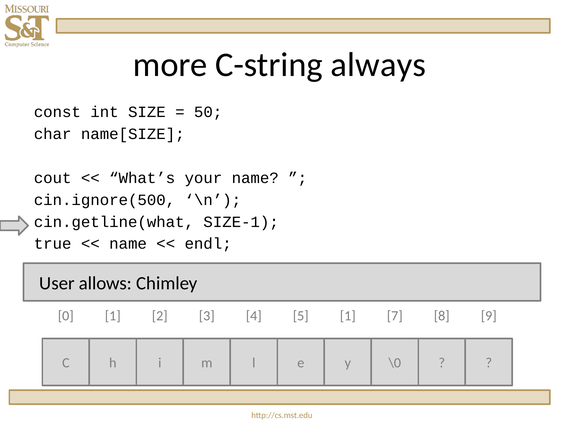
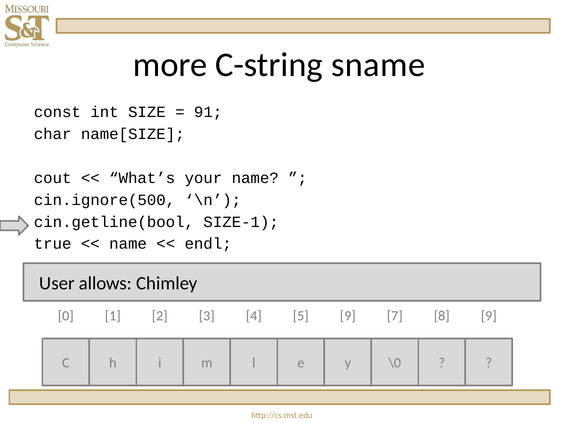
always: always -> sname (378, 65)
50: 50 -> 91 (208, 112)
cin.getline(what: cin.getline(what -> cin.getline(bool (114, 222)
5 1: 1 -> 9 (348, 316)
